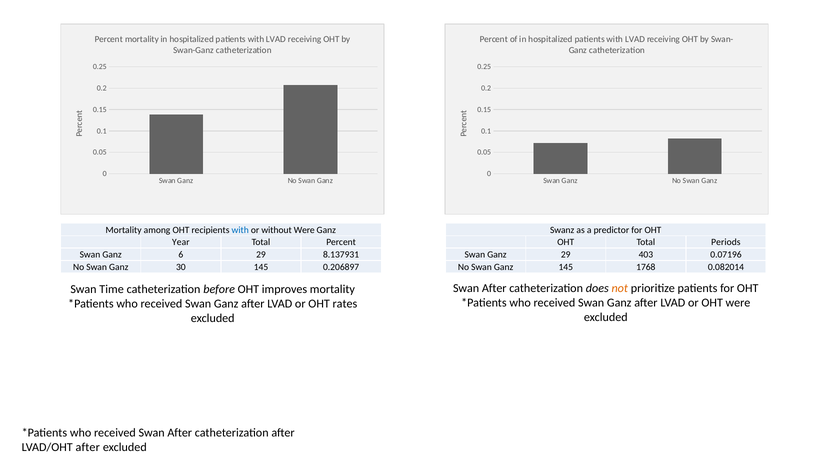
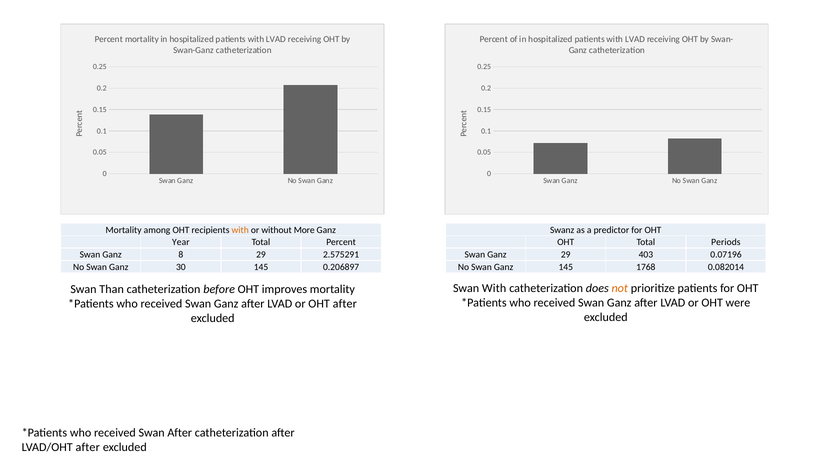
with colour: blue -> orange (240, 230)
without Were: Were -> More (304, 230)
6: 6 -> 8 (181, 255)
8.137931: 8.137931 -> 2.575291 (341, 255)
After: After -> With (494, 289)
Time: Time -> Than (112, 289)
OHT rates: rates -> after (345, 304)
